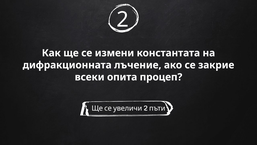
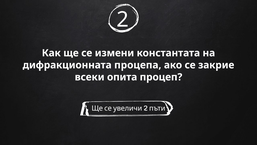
лъчение: лъчение -> процепа (138, 65)
